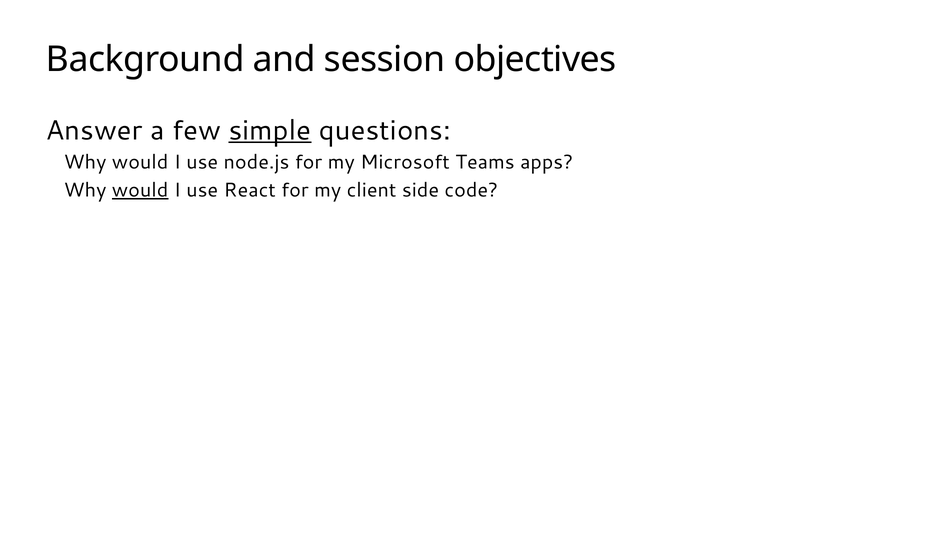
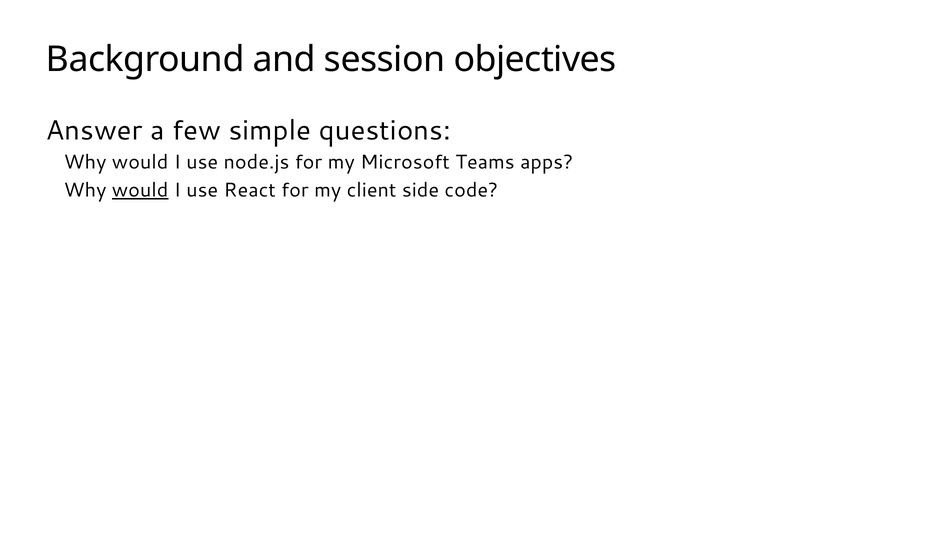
simple underline: present -> none (270, 131)
